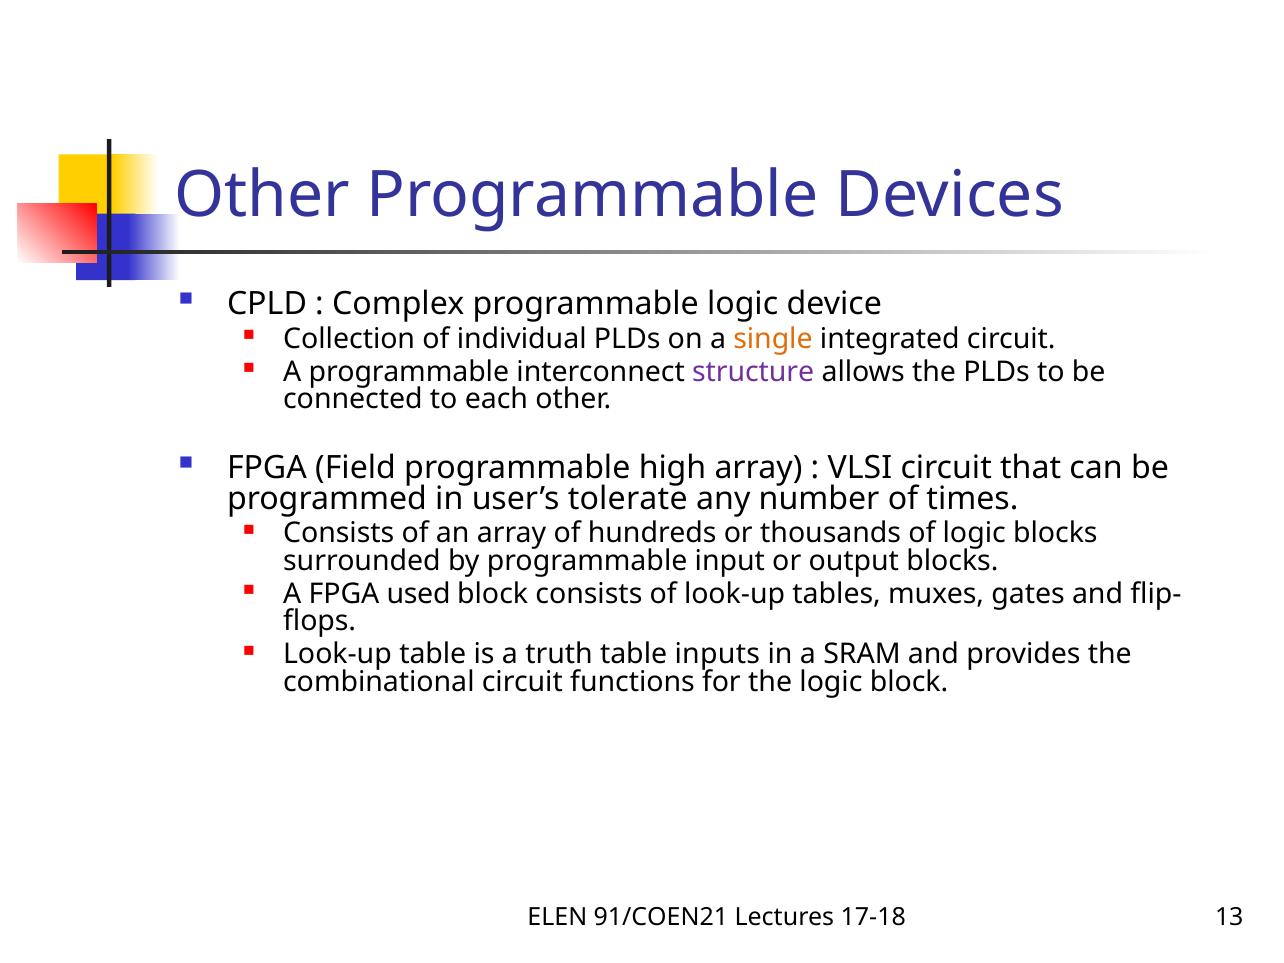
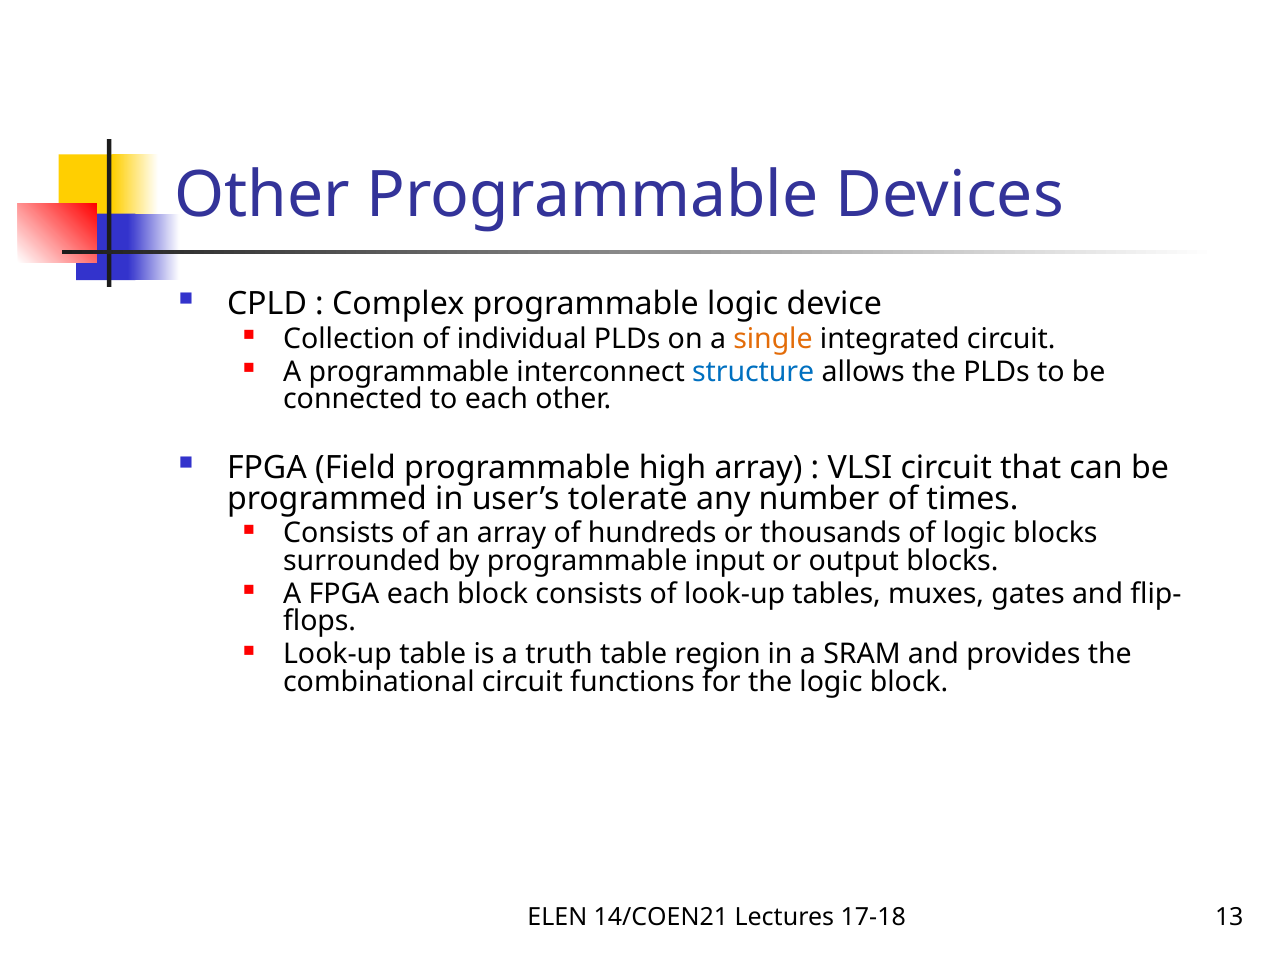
structure colour: purple -> blue (753, 372)
FPGA used: used -> each (418, 594)
inputs: inputs -> region (718, 655)
91/COEN21: 91/COEN21 -> 14/COEN21 (661, 917)
